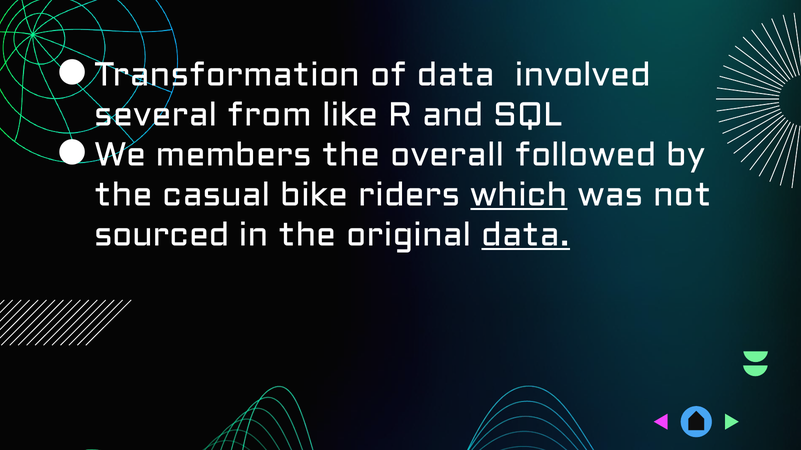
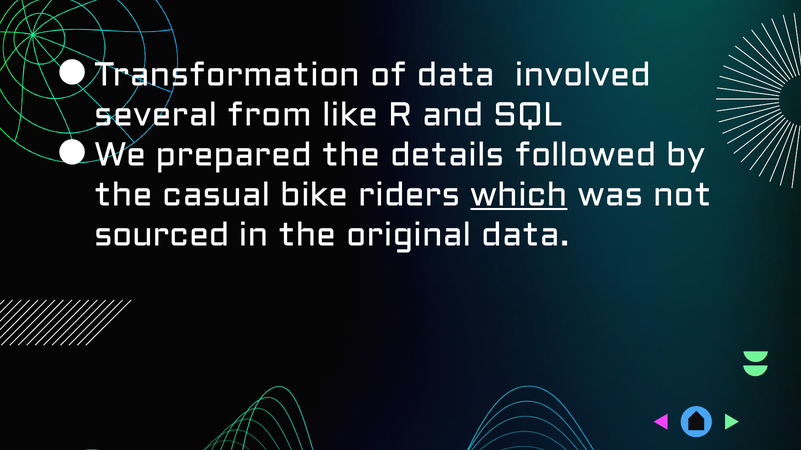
members: members -> prepared (234, 155)
overall: overall -> details (447, 155)
data underline: present -> none (526, 235)
